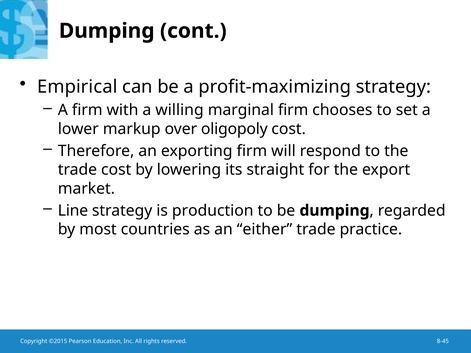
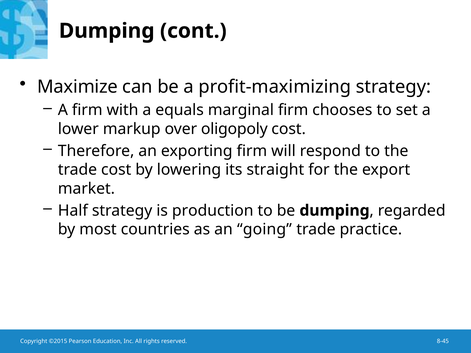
Empirical: Empirical -> Maximize (78, 87)
willing: willing -> equals (180, 110)
Line: Line -> Half (73, 211)
either: either -> going (264, 230)
